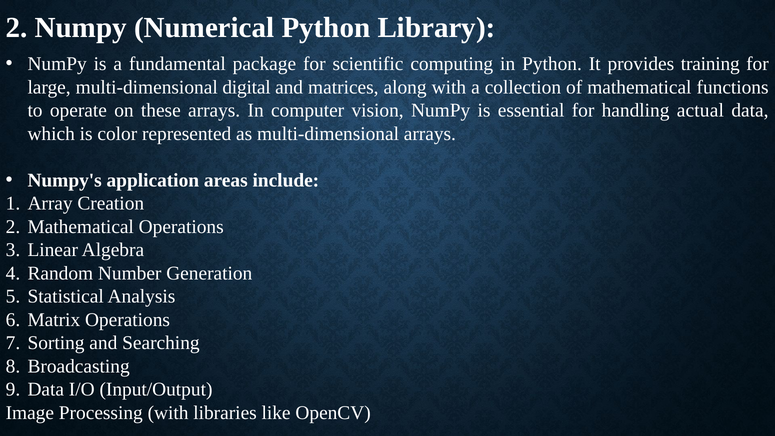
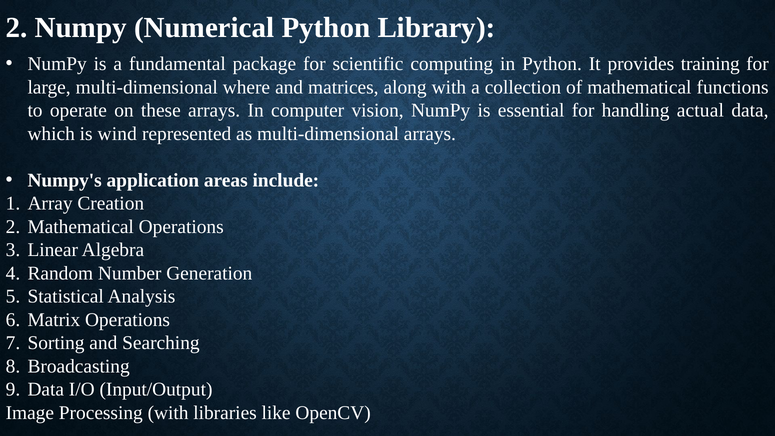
digital: digital -> where (246, 87)
color: color -> wind (117, 134)
